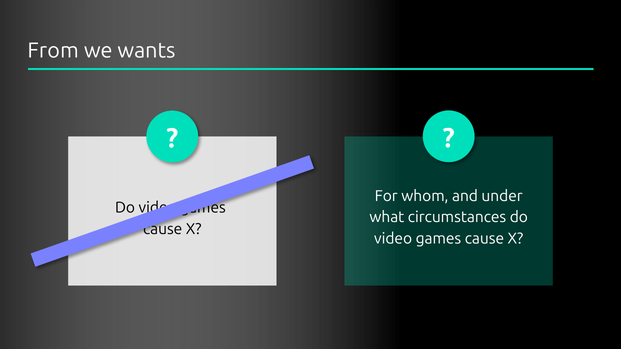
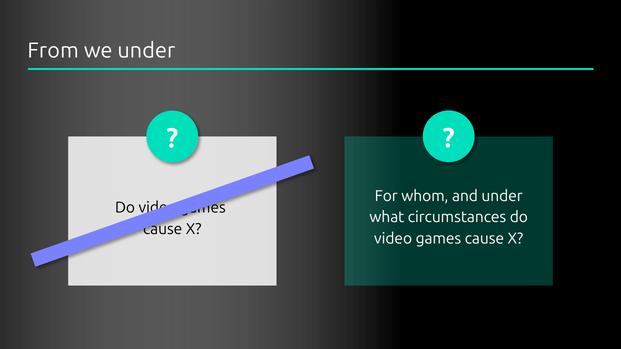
we wants: wants -> under (146, 51)
